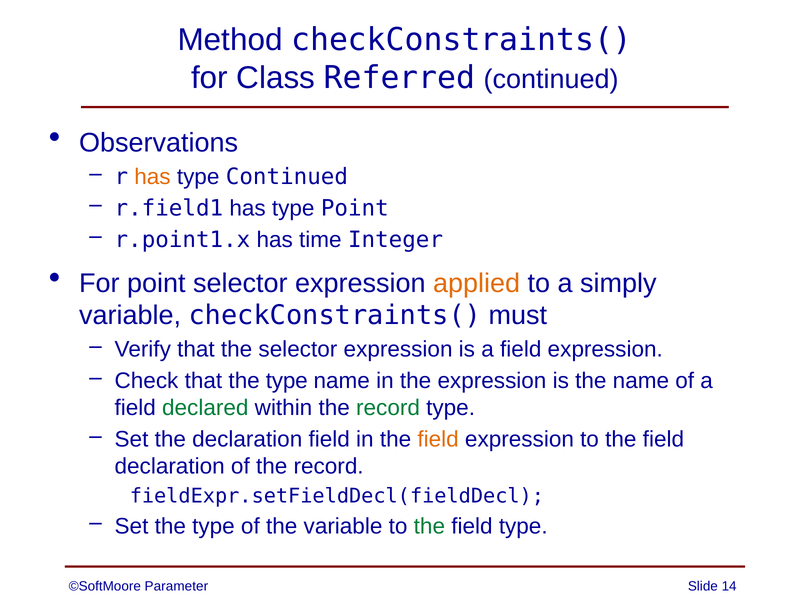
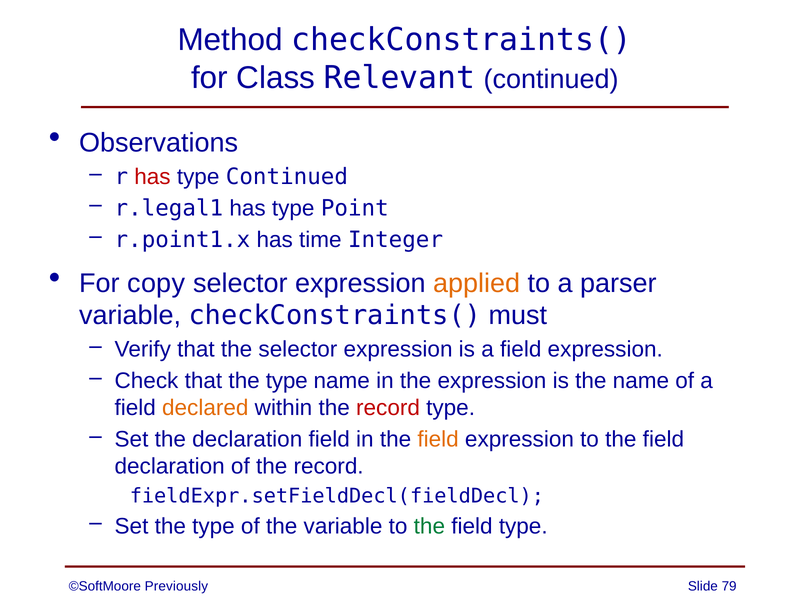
Referred: Referred -> Relevant (399, 78)
has colour: orange -> red (152, 177)
r.field1: r.field1 -> r.legal1 (169, 208)
For point: point -> copy (156, 283)
simply: simply -> parser (618, 283)
declared colour: green -> orange (205, 408)
record colour: green -> red (388, 408)
Parameter: Parameter -> Previously (176, 587)
14: 14 -> 79 (729, 587)
